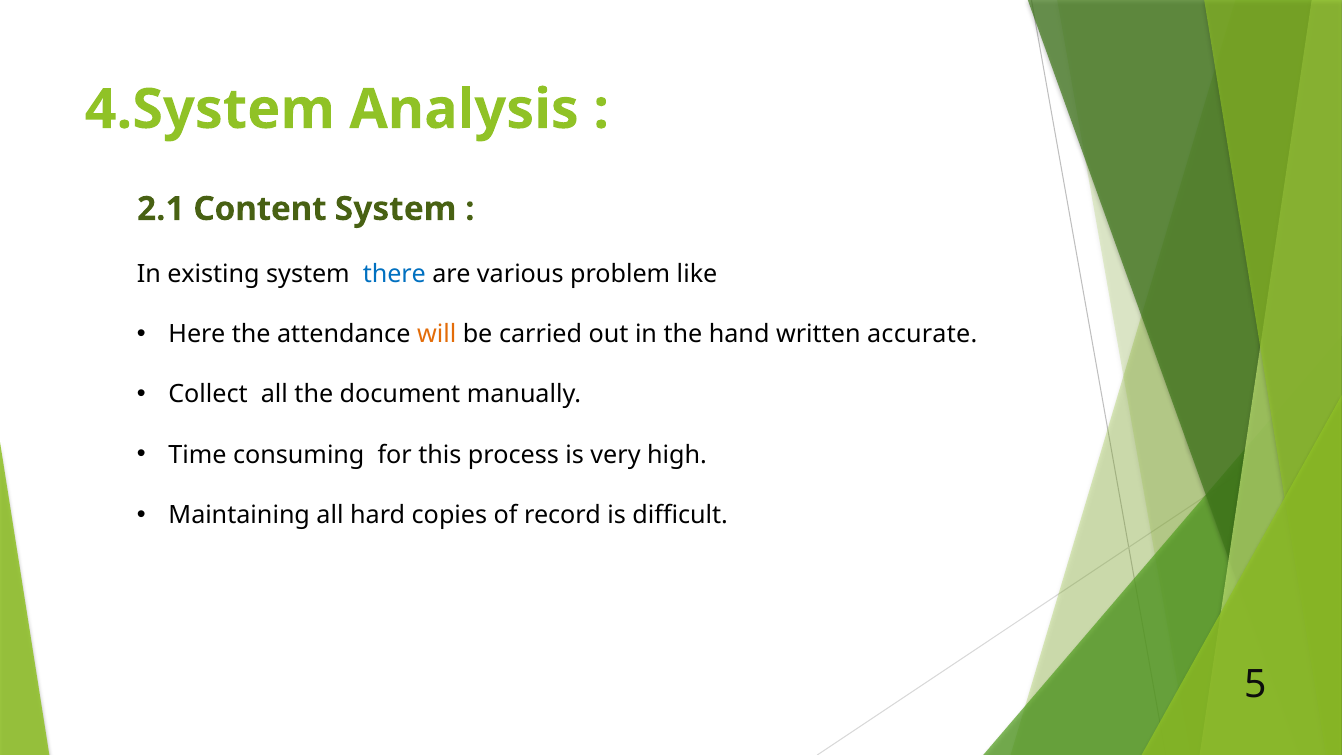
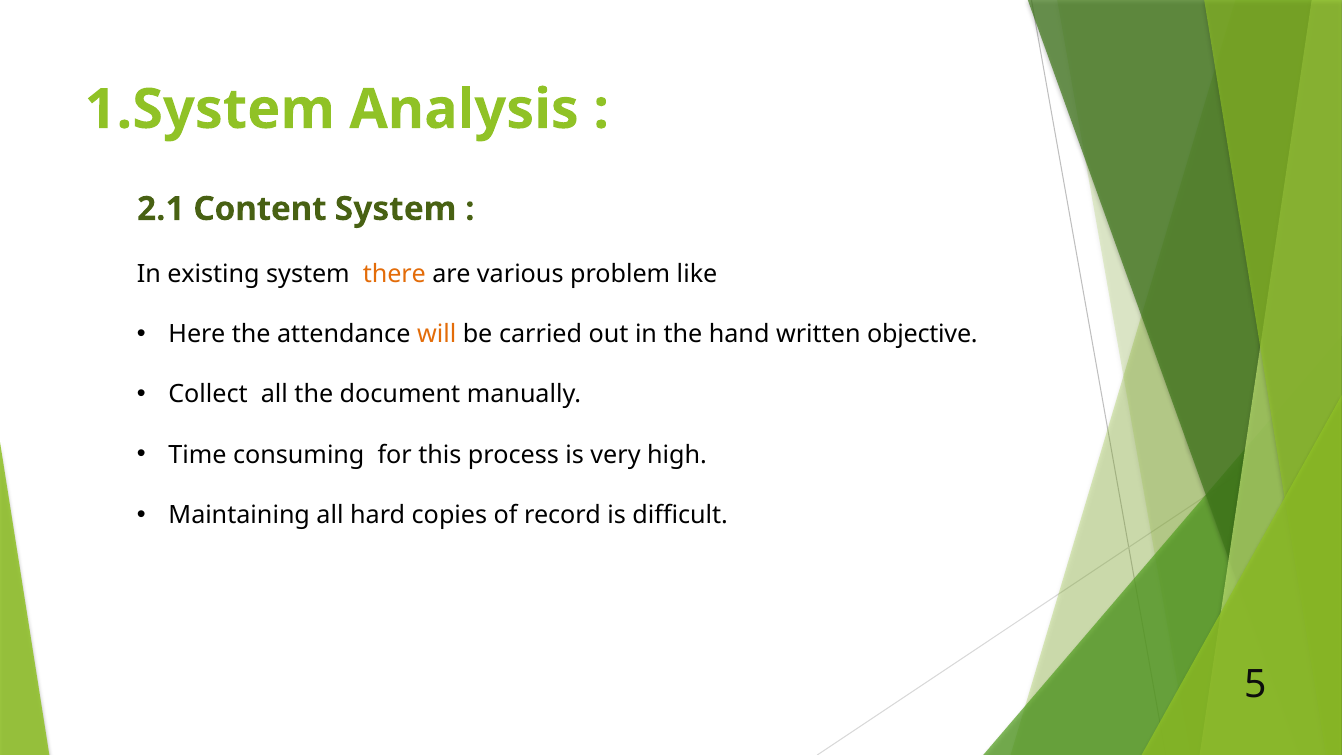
4.System: 4.System -> 1.System (210, 110)
there colour: blue -> orange (394, 274)
accurate: accurate -> objective (922, 334)
